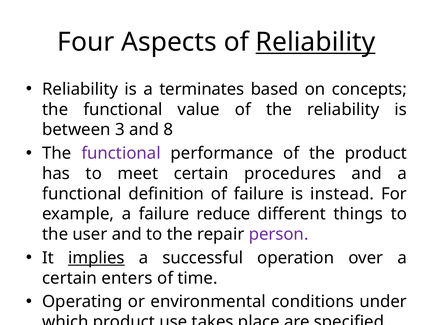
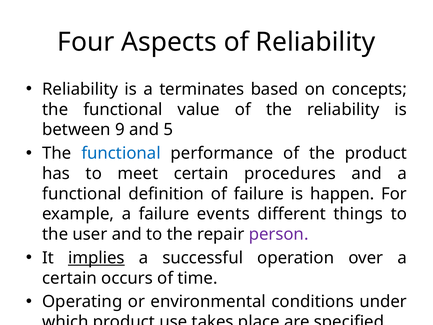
Reliability underline: present -> none (315, 42)
3: 3 -> 9 (120, 130)
8: 8 -> 5 (168, 130)
functional colour: purple -> blue (121, 153)
instead: instead -> happen (342, 194)
reduce: reduce -> events (223, 214)
enters: enters -> occurs (127, 278)
